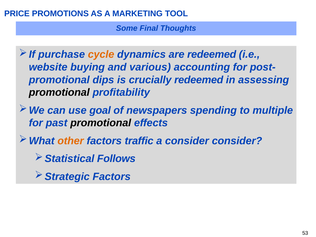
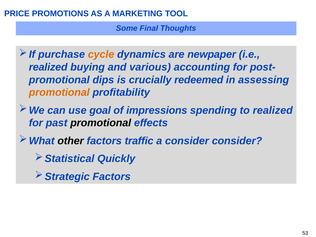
are redeemed: redeemed -> newpaper (212, 54)
website: website -> realized (48, 67)
promotional colour: black -> orange (59, 92)
newspapers: newspapers -> impressions (157, 110)
to multiple: multiple -> realized (273, 110)
other colour: orange -> black (71, 141)
Follows: Follows -> Quickly (116, 159)
